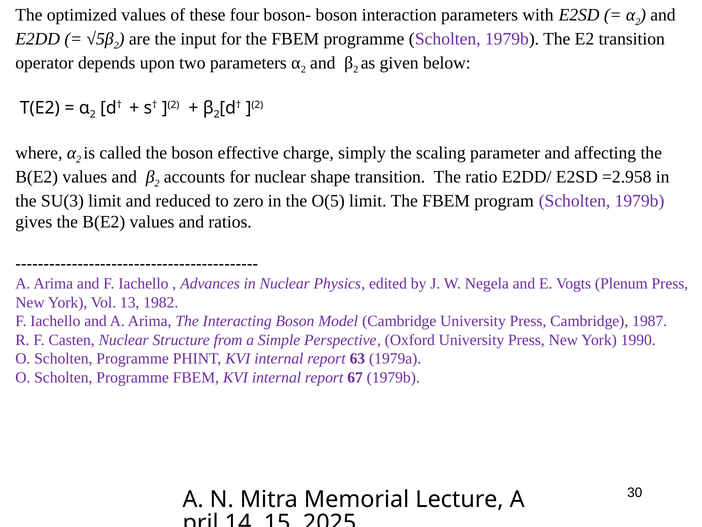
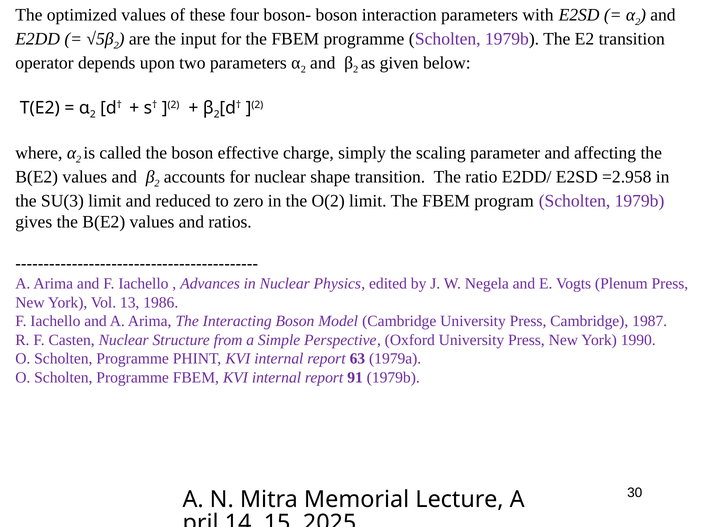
O(5: O(5 -> O(2 (328, 201)
1982: 1982 -> 1986 (161, 302)
67: 67 -> 91 (355, 377)
